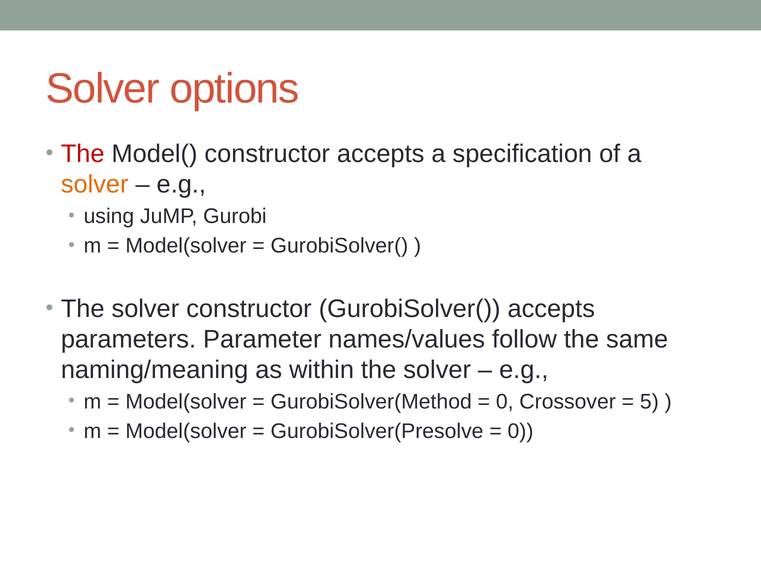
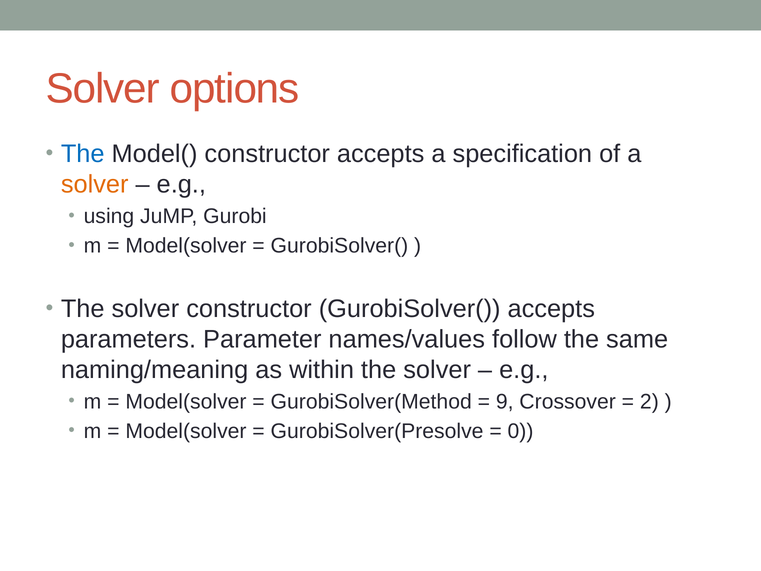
The colour: red -> blue (83, 154)
0: 0 -> 9 (505, 401)
5: 5 -> 2 (649, 401)
